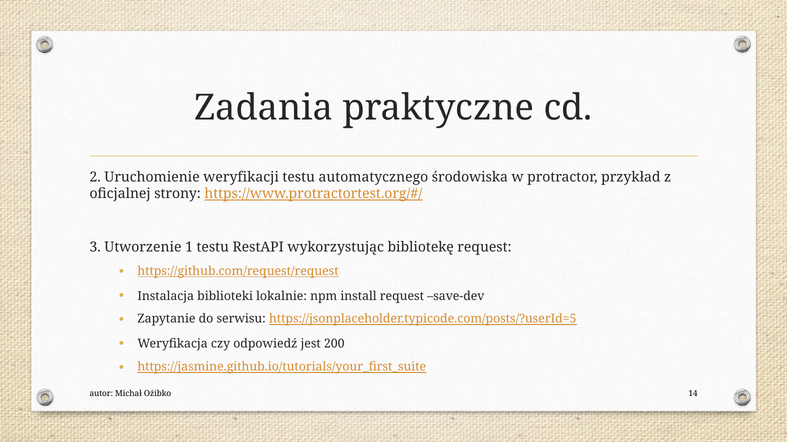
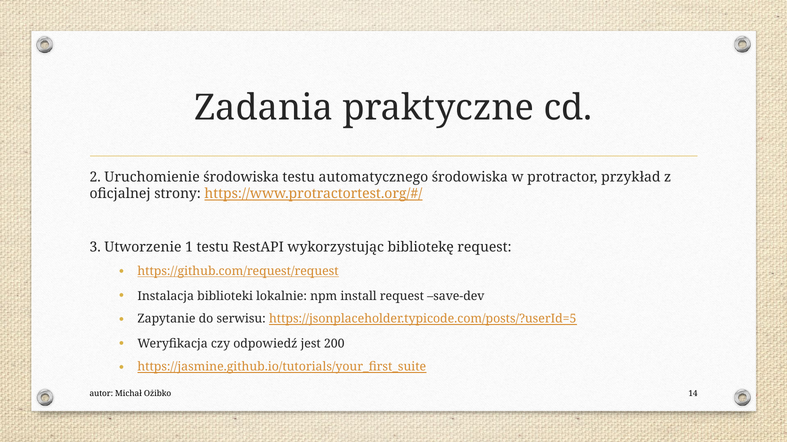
Uruchomienie weryfikacji: weryfikacji -> środowiska (241, 177)
